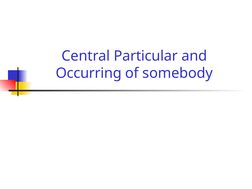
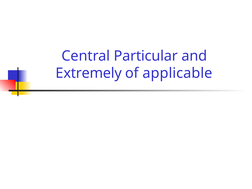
Occurring: Occurring -> Extremely (89, 73)
somebody: somebody -> applicable (178, 73)
